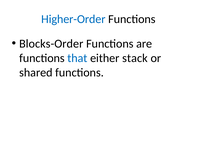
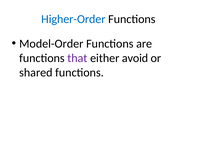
Blocks-Order: Blocks-Order -> Model-Order (51, 44)
that colour: blue -> purple (77, 58)
stack: stack -> avoid (135, 58)
